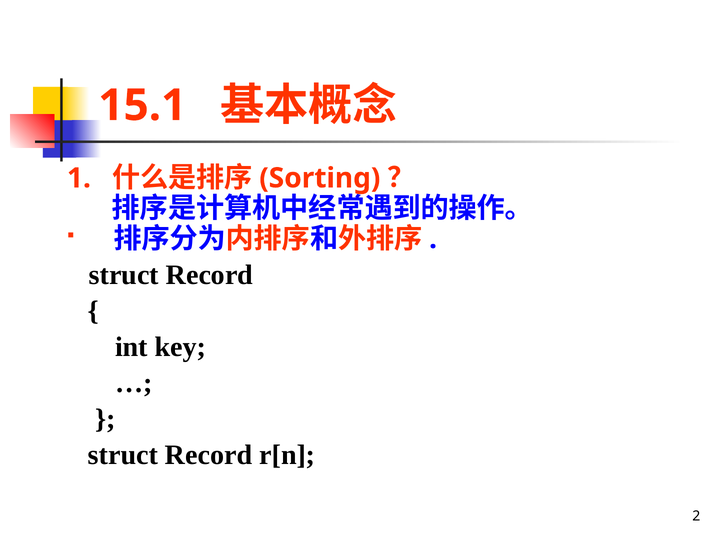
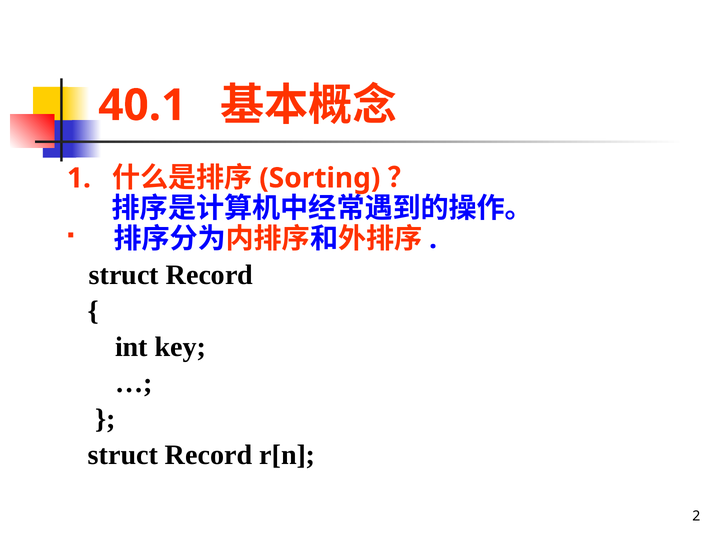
15.1: 15.1 -> 40.1 (142, 105)
